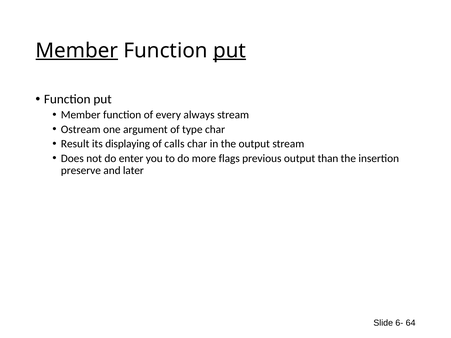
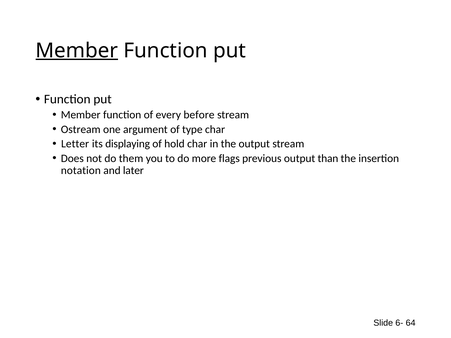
put underline: present -> none (229, 51)
always: always -> before (199, 115)
Result: Result -> Letter (75, 144)
calls: calls -> hold (174, 144)
enter: enter -> them (131, 158)
preserve: preserve -> notation (81, 171)
